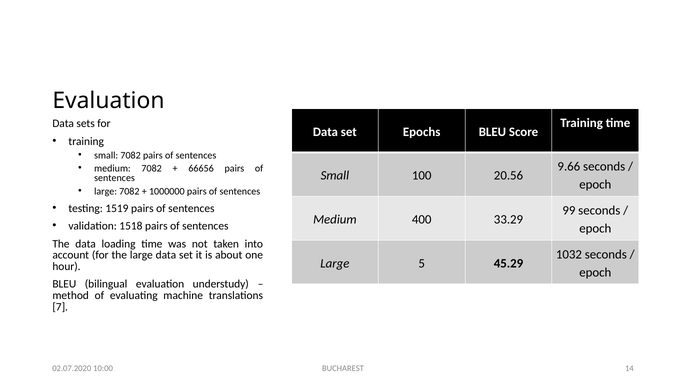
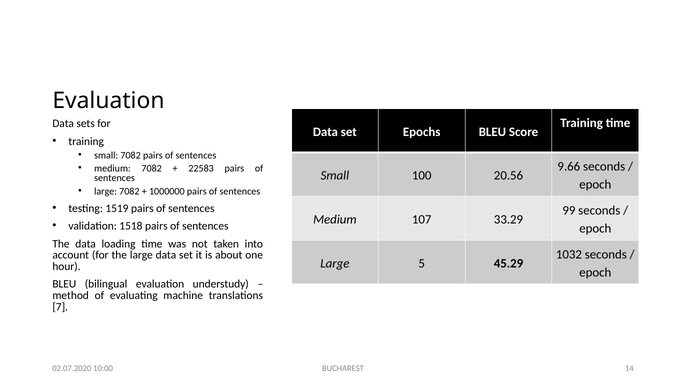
66656: 66656 -> 22583 (201, 168)
400: 400 -> 107 (422, 219)
